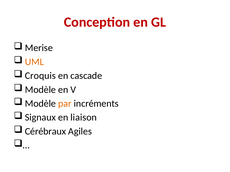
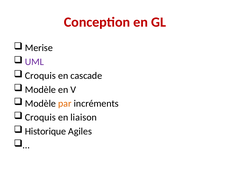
UML colour: orange -> purple (34, 62)
Signaux: Signaux -> Croquis (40, 118)
Cérébraux: Cérébraux -> Historique (45, 132)
